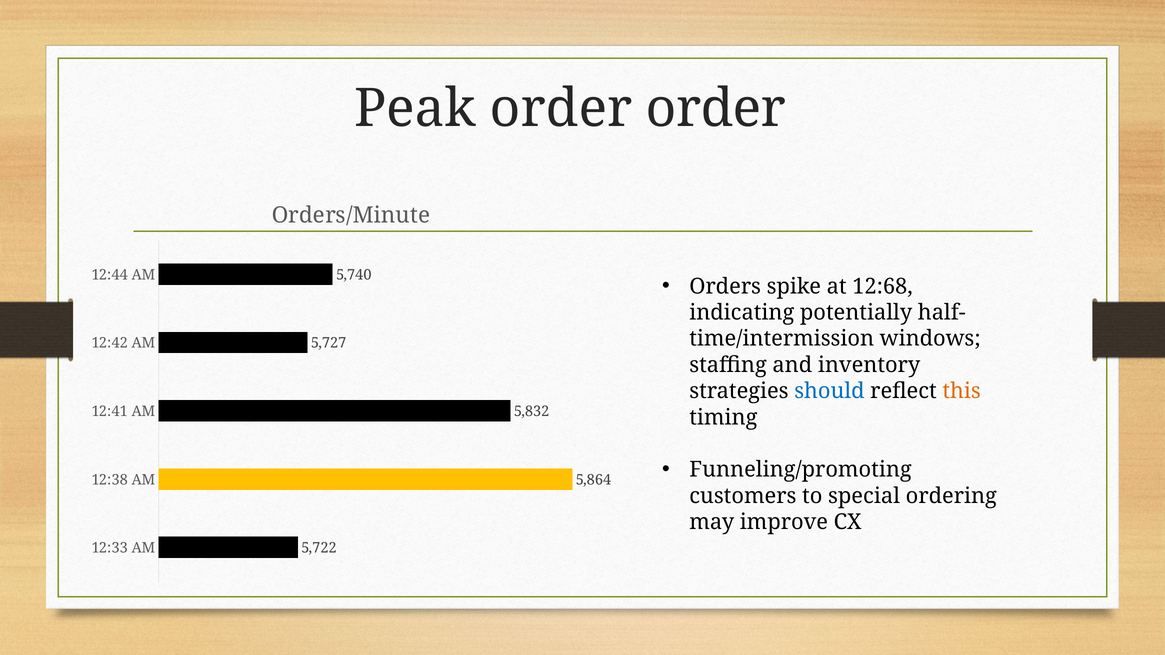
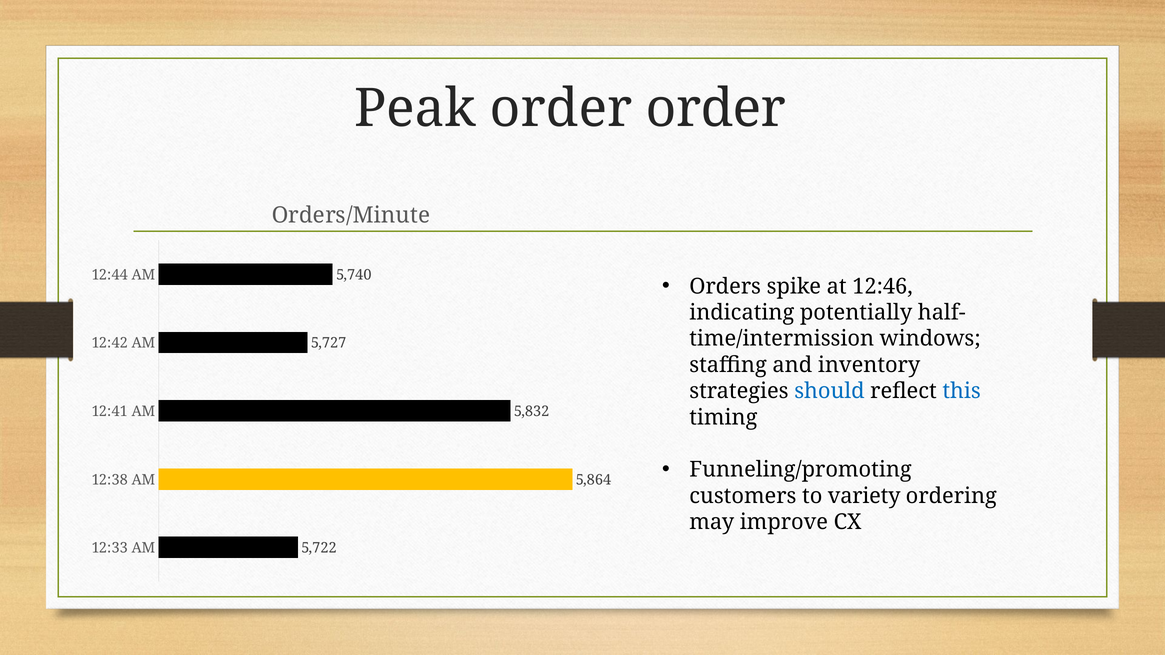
12:68: 12:68 -> 12:46 (883, 287)
this colour: orange -> blue (962, 391)
special: special -> variety (864, 496)
